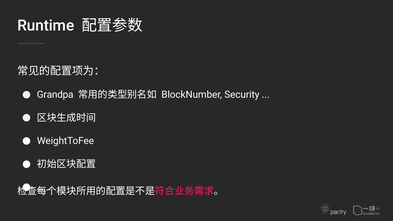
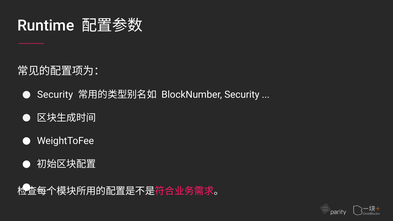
Grandpa: Grandpa -> Security (55, 95)
